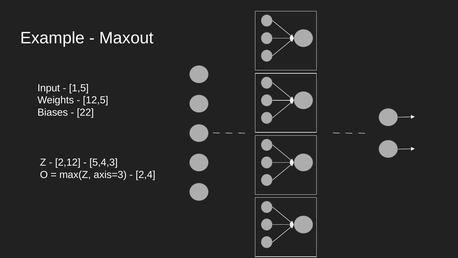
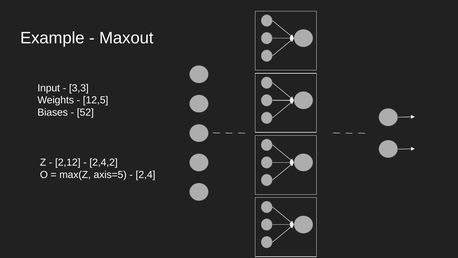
1,5: 1,5 -> 3,3 (79, 88)
22: 22 -> 52 (85, 112)
5,4,3: 5,4,3 -> 2,4,2 (104, 162)
axis=3: axis=3 -> axis=5 (110, 174)
